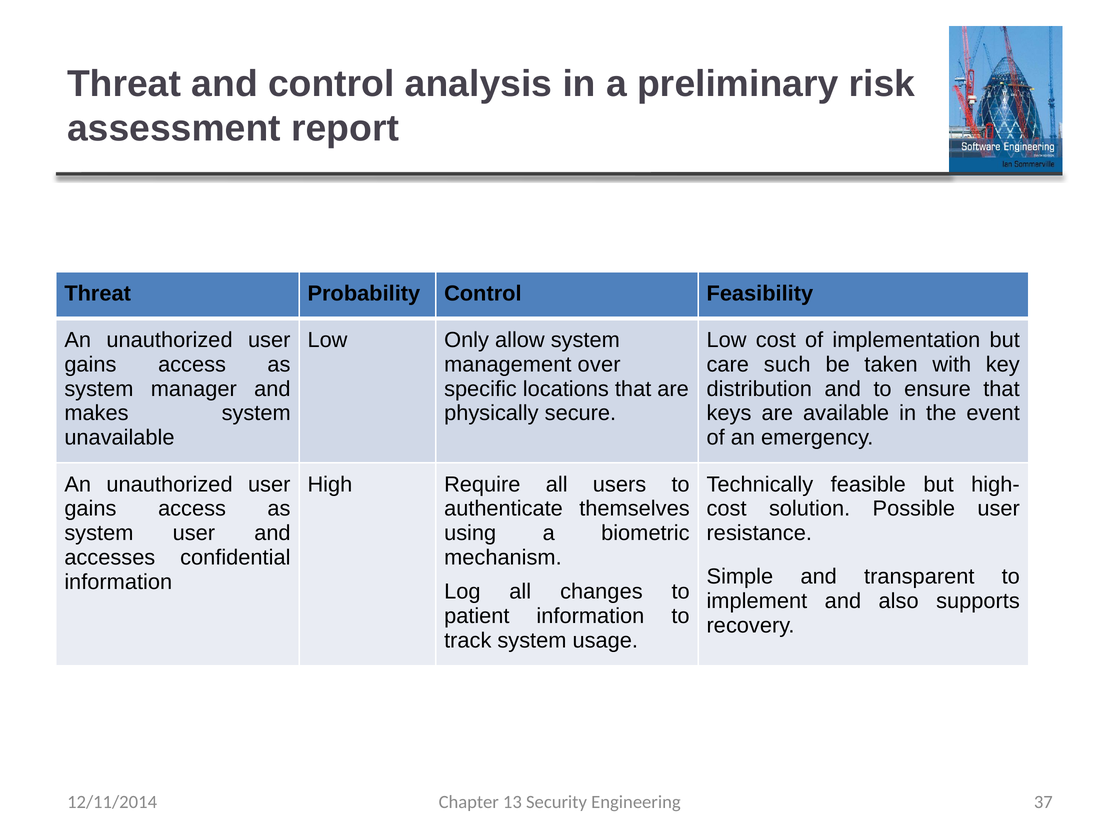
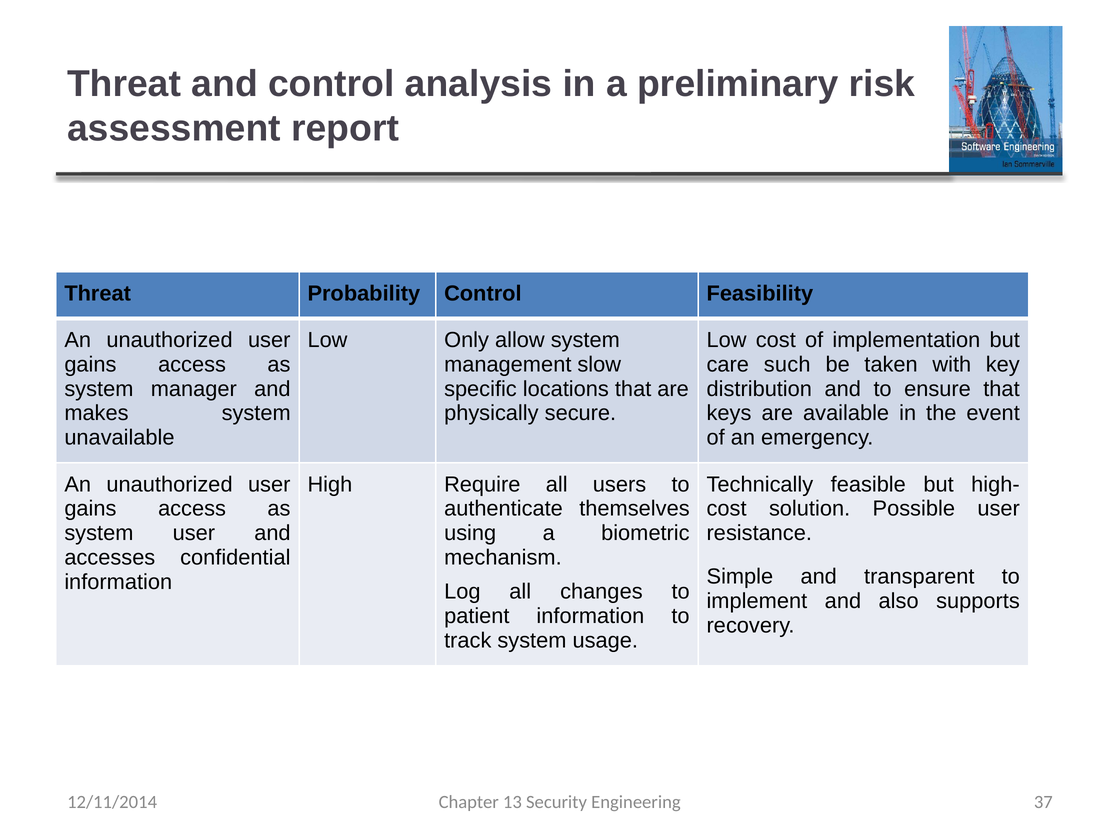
over: over -> slow (599, 364)
